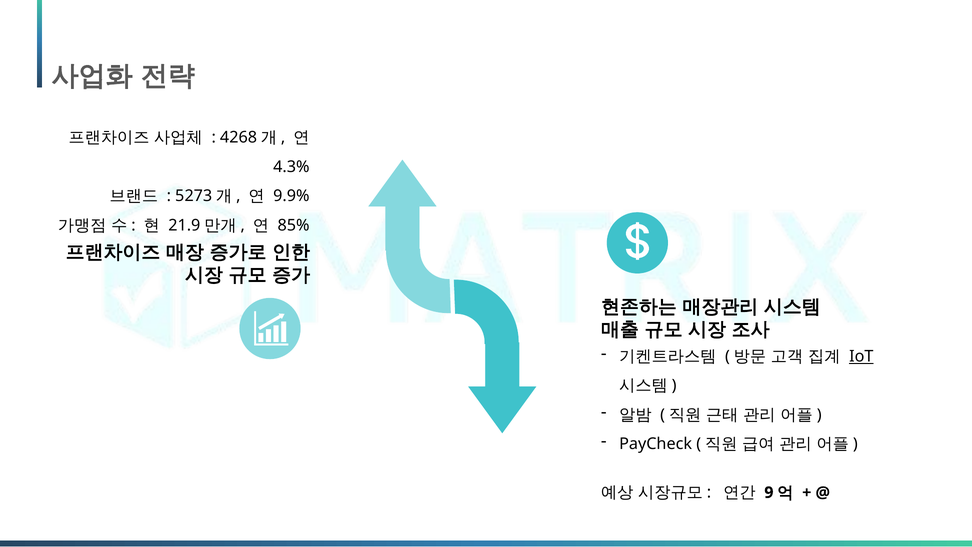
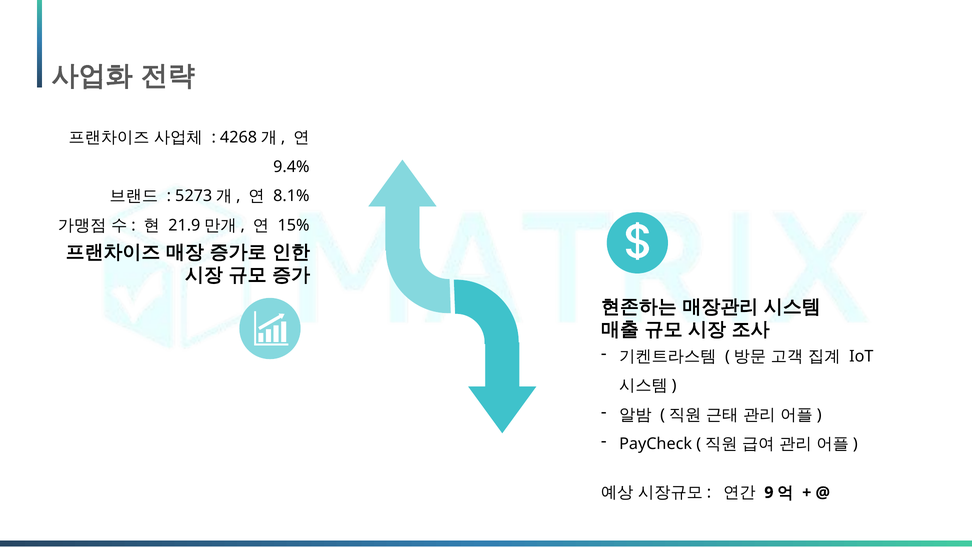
4.3%: 4.3% -> 9.4% (291, 167)
9.9%: 9.9% -> 8.1% (291, 196)
85%: 85% -> 15% (294, 225)
IoT underline: present -> none (861, 356)
